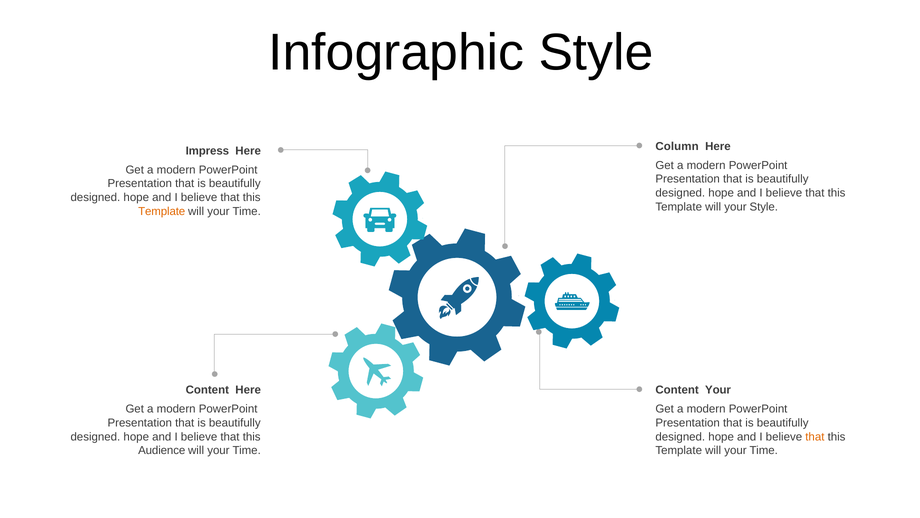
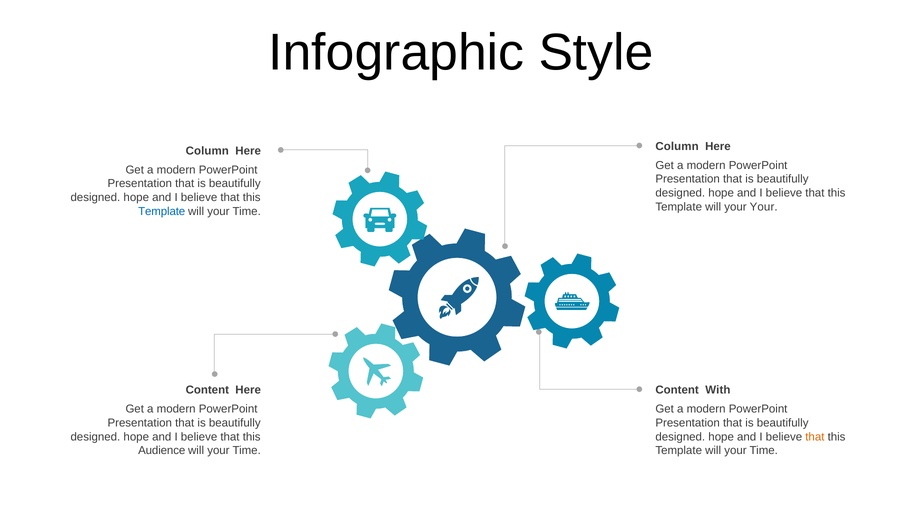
Impress: Impress -> Column (207, 151)
your Style: Style -> Your (764, 207)
Template colour: orange -> blue (162, 211)
Content Your: Your -> With (718, 390)
